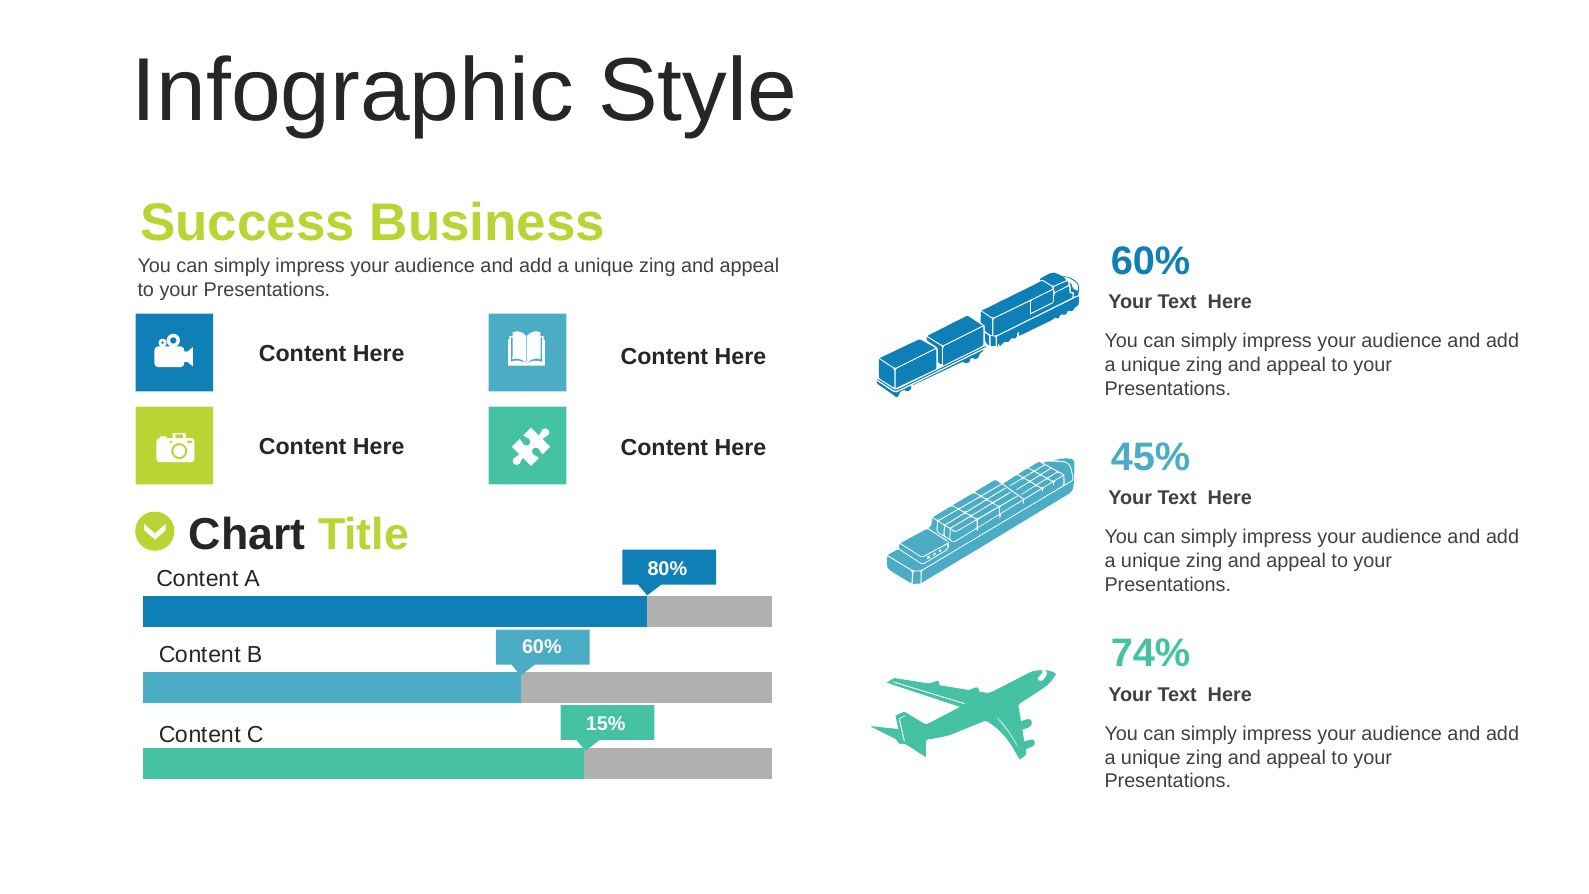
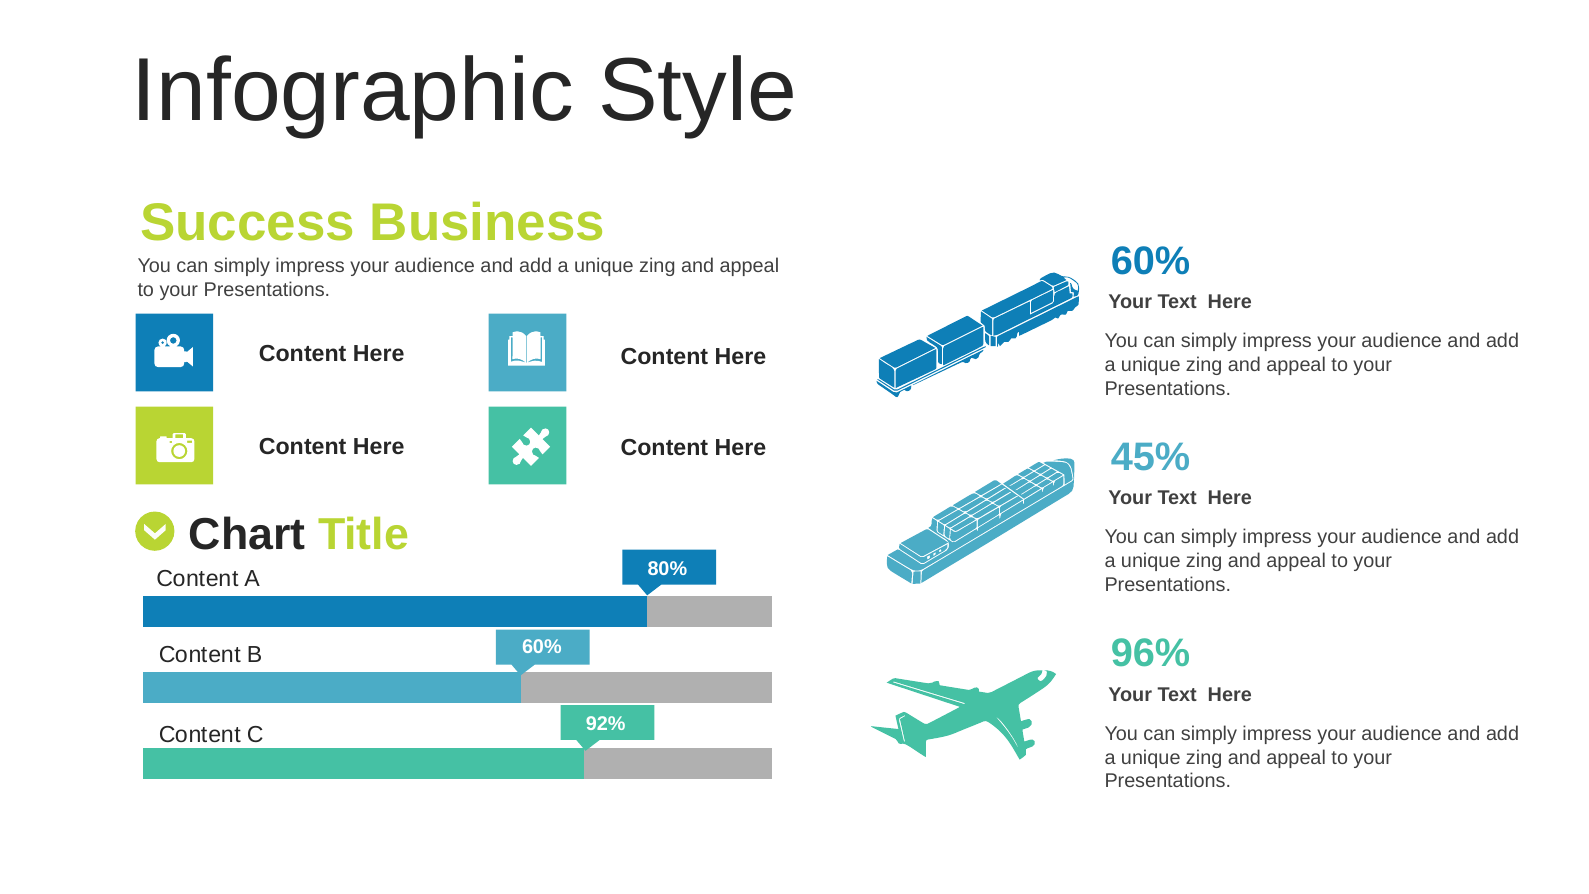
74%: 74% -> 96% (1151, 654)
15%: 15% -> 92% (606, 724)
